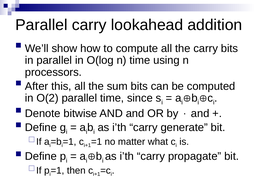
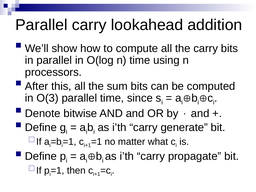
O(2: O(2 -> O(3 (48, 98)
